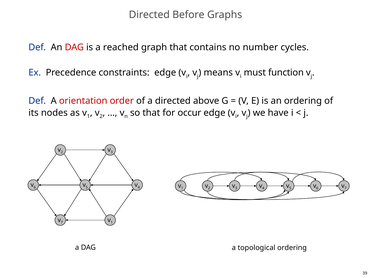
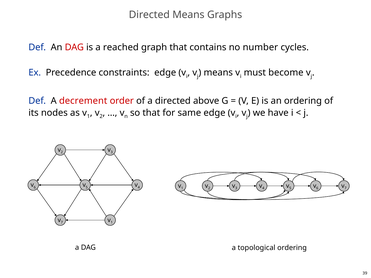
Directed Before: Before -> Means (188, 15)
function: function -> become (286, 73)
orientation: orientation -> decrement (83, 101)
occur: occur -> same (189, 113)
